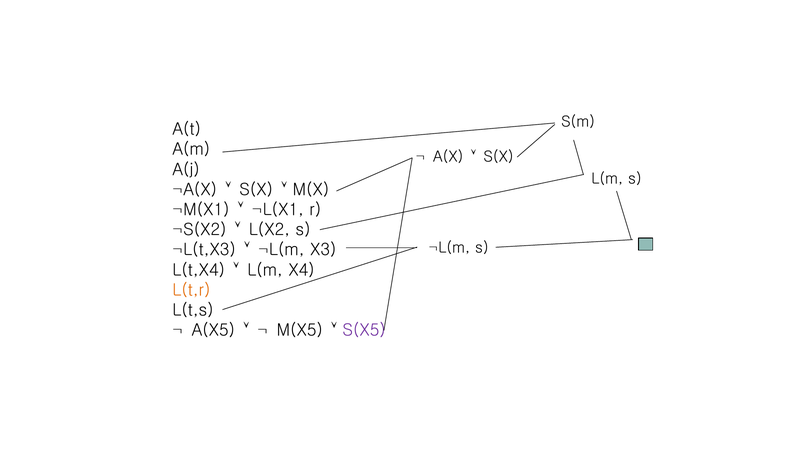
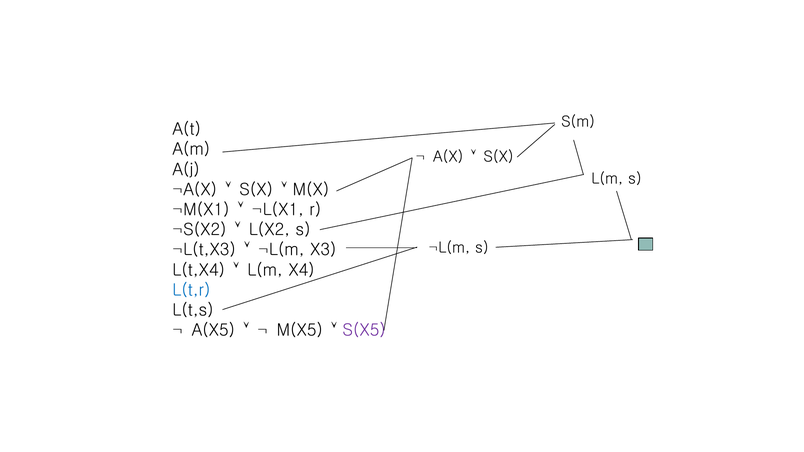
L(t,r colour: orange -> blue (191, 290)
